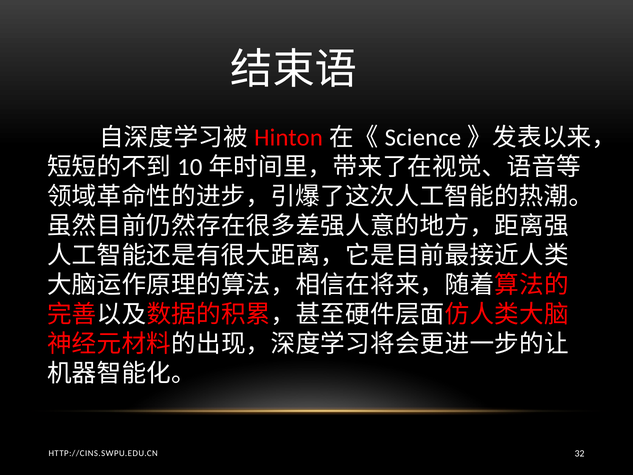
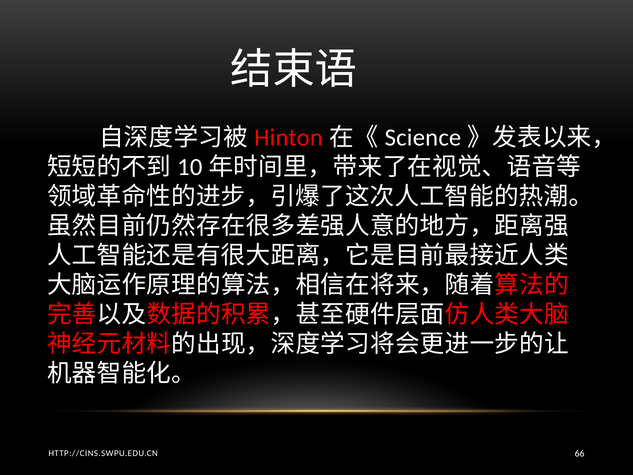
32: 32 -> 66 (580, 453)
